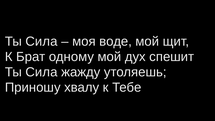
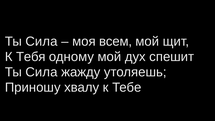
воде: воде -> всем (116, 41)
Брат: Брат -> Тебя (31, 57)
